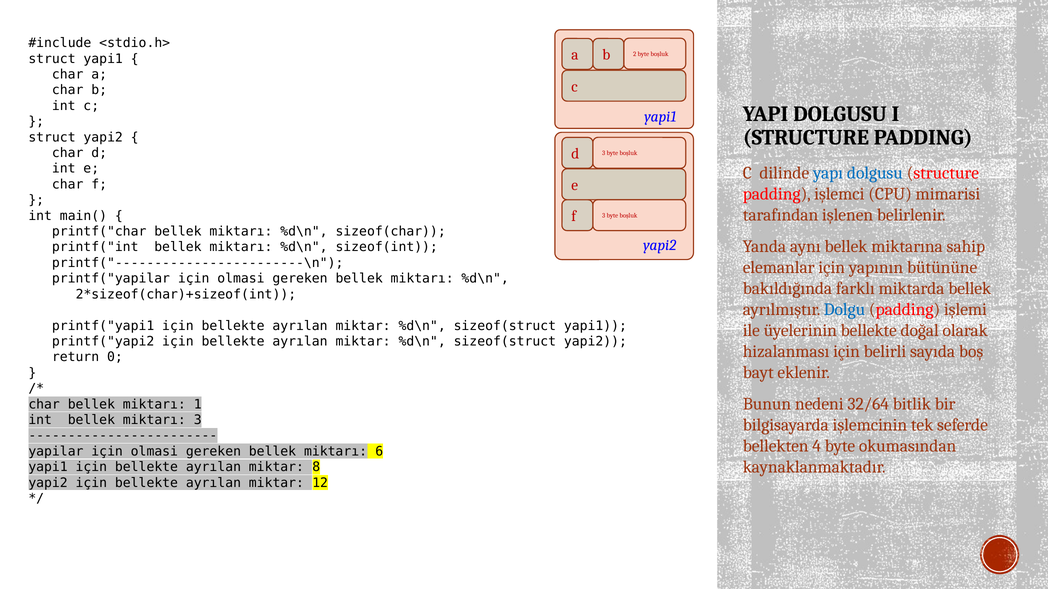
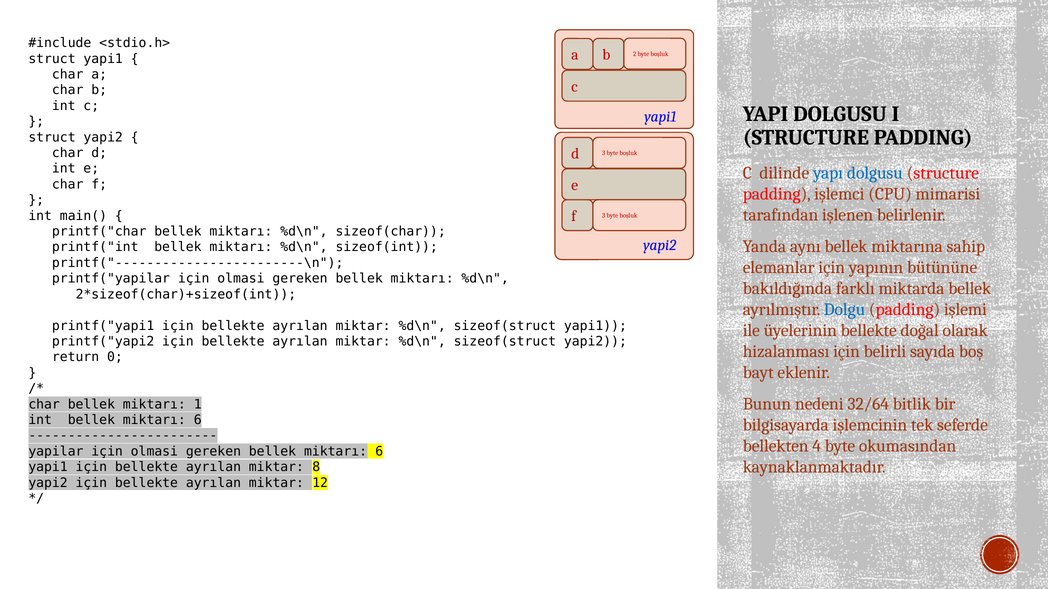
int bellek miktarı 3: 3 -> 6 (198, 420)
